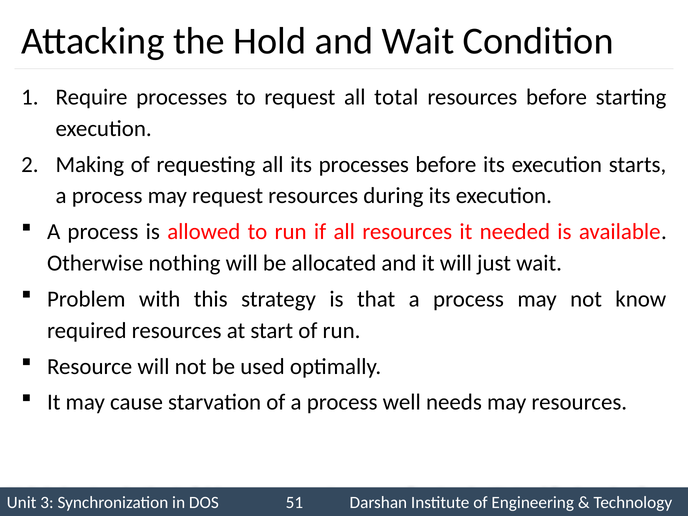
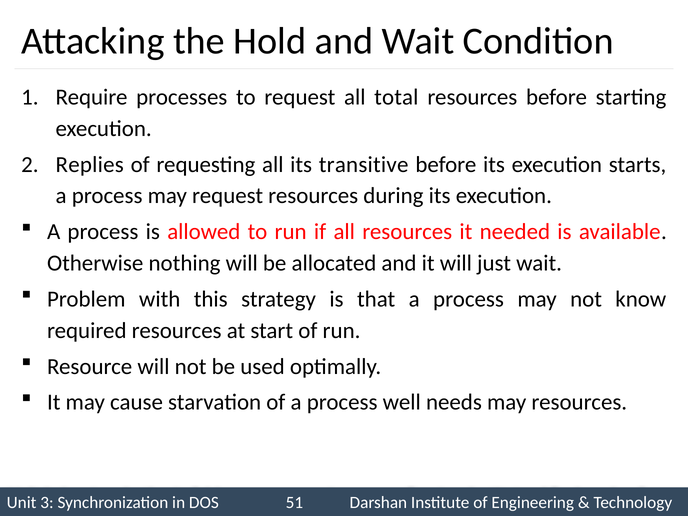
Making: Making -> Replies (90, 165)
its processes: processes -> transitive (364, 165)
